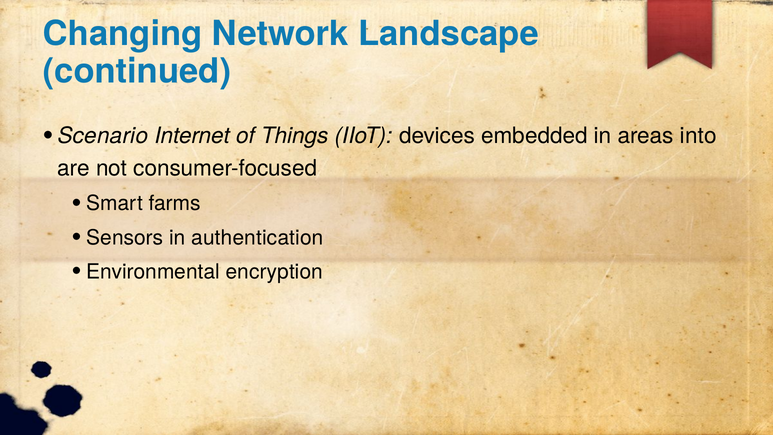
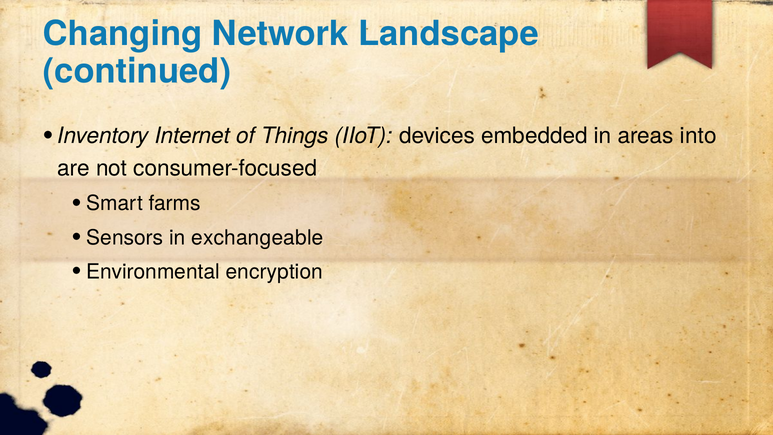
Scenario: Scenario -> Inventory (103, 136)
authentication: authentication -> exchangeable (257, 238)
